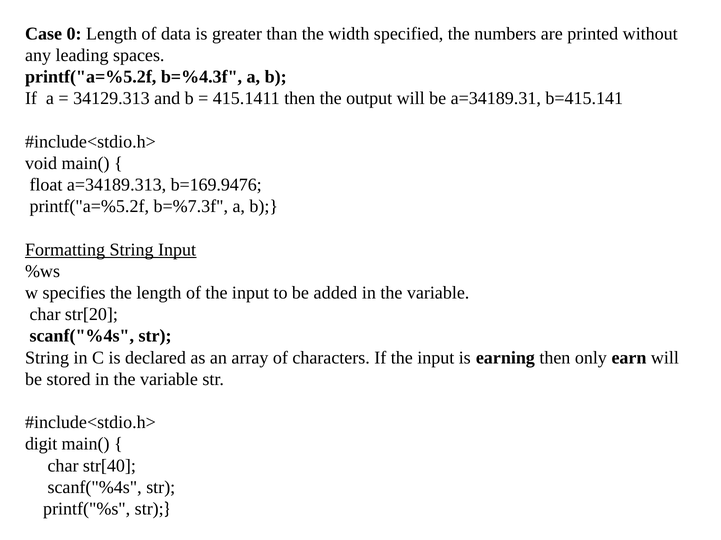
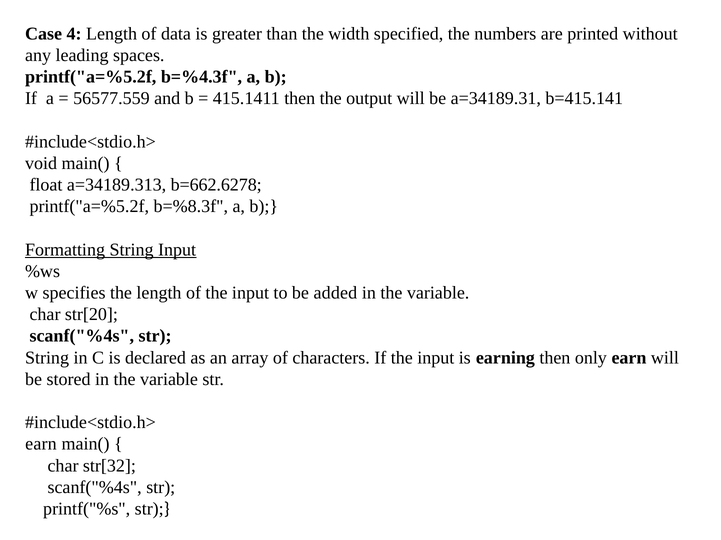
0: 0 -> 4 (74, 34)
34129.313: 34129.313 -> 56577.559 (111, 99)
b=169.9476: b=169.9476 -> b=662.6278 (216, 185)
b=%7.3f: b=%7.3f -> b=%8.3f (191, 207)
digit: digit -> earn (41, 445)
str[40: str[40 -> str[32 (109, 466)
